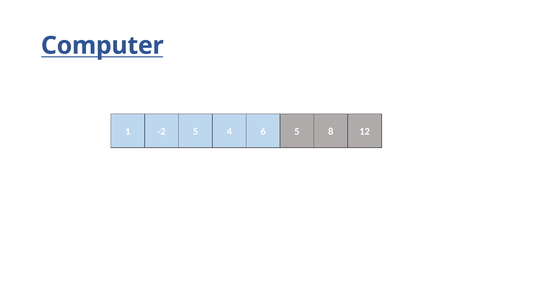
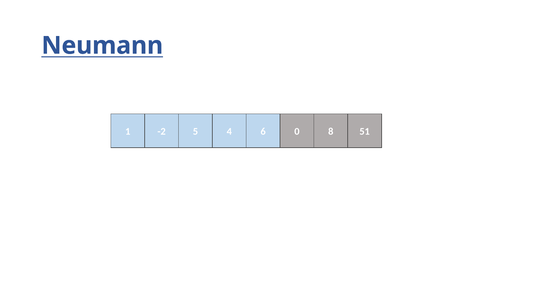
Computer: Computer -> Neumann (102, 46)
6 5: 5 -> 0 (297, 132)
12: 12 -> 51 (365, 132)
